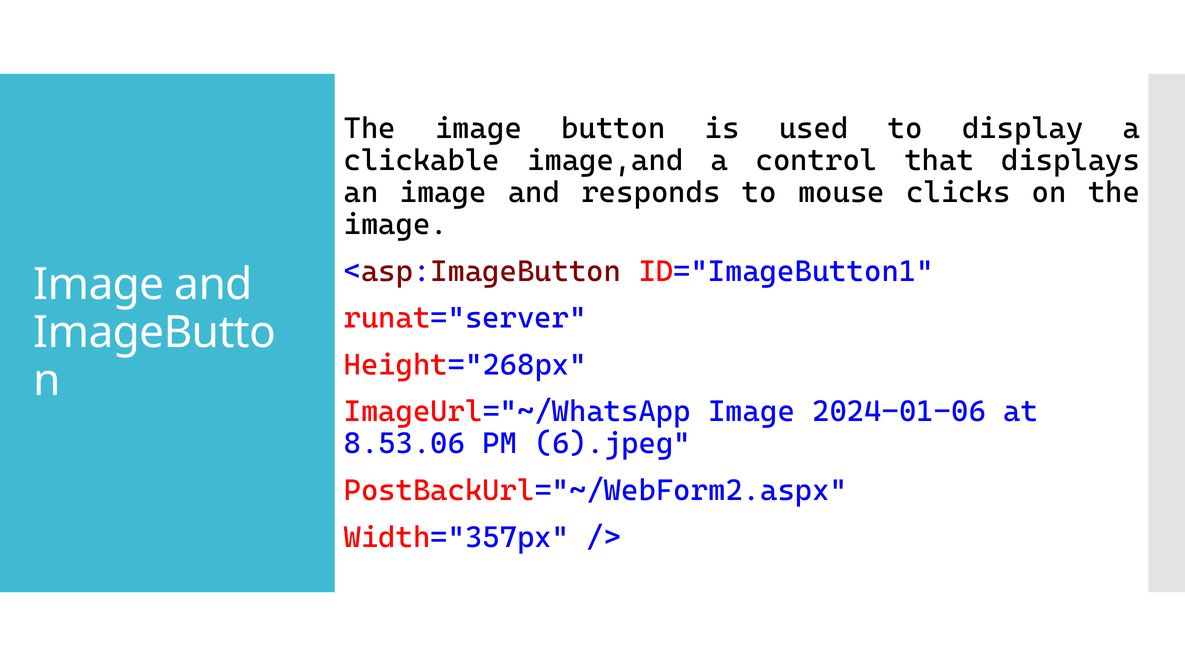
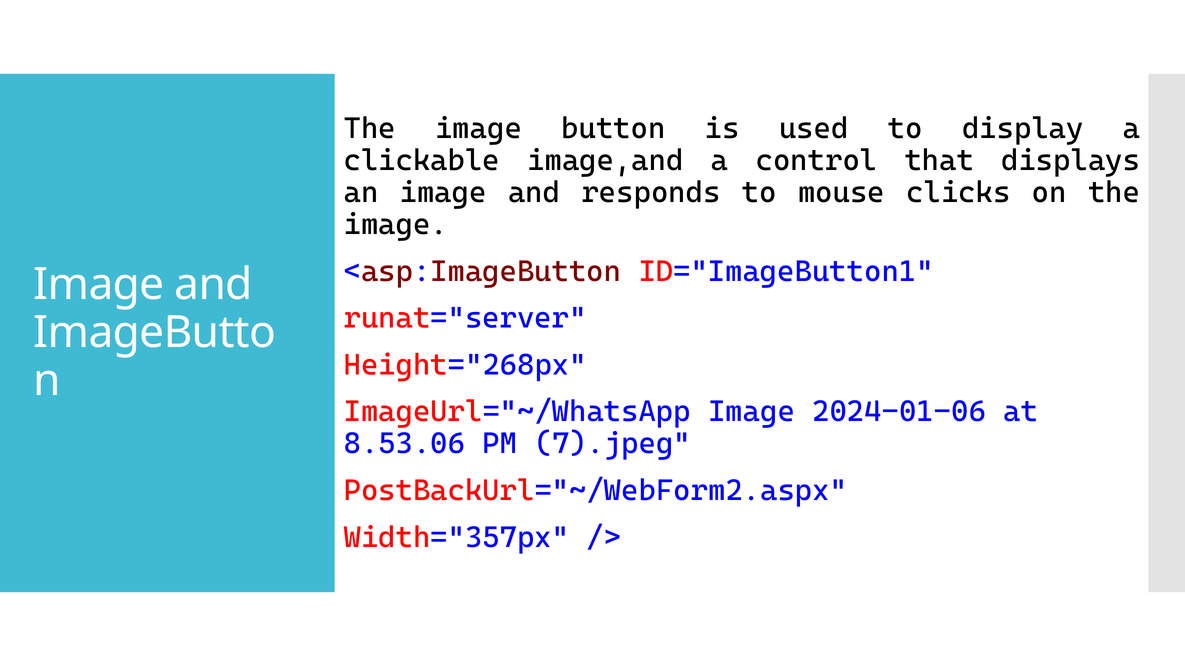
6).jpeg: 6).jpeg -> 7).jpeg (613, 443)
